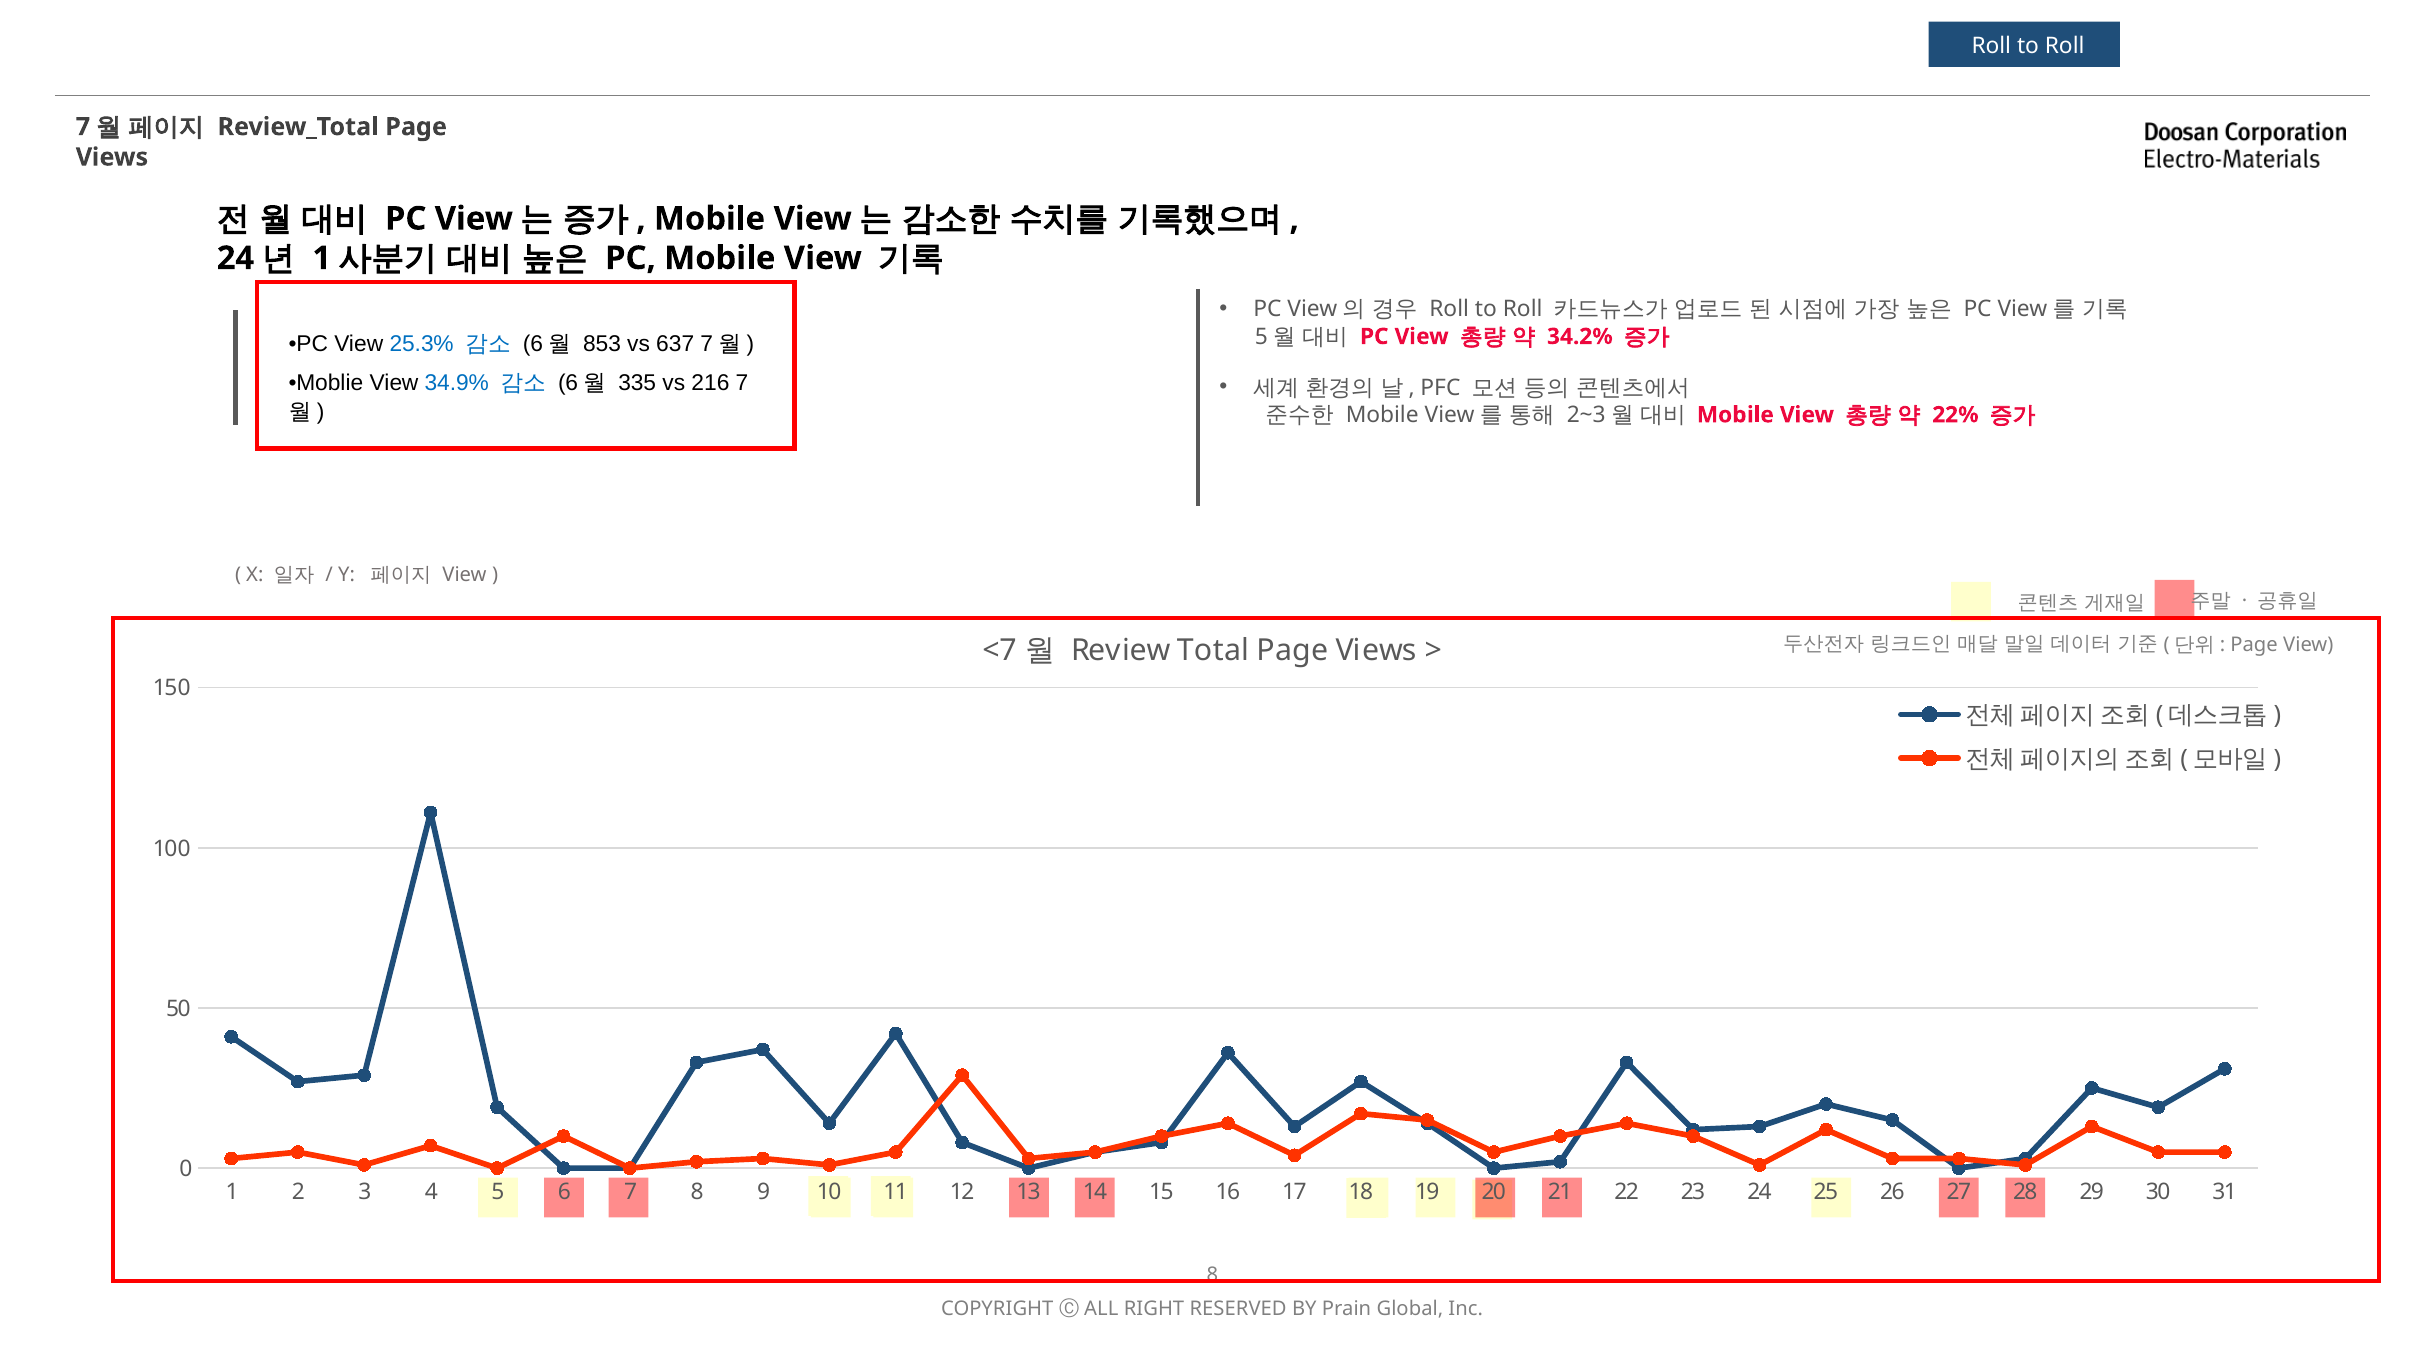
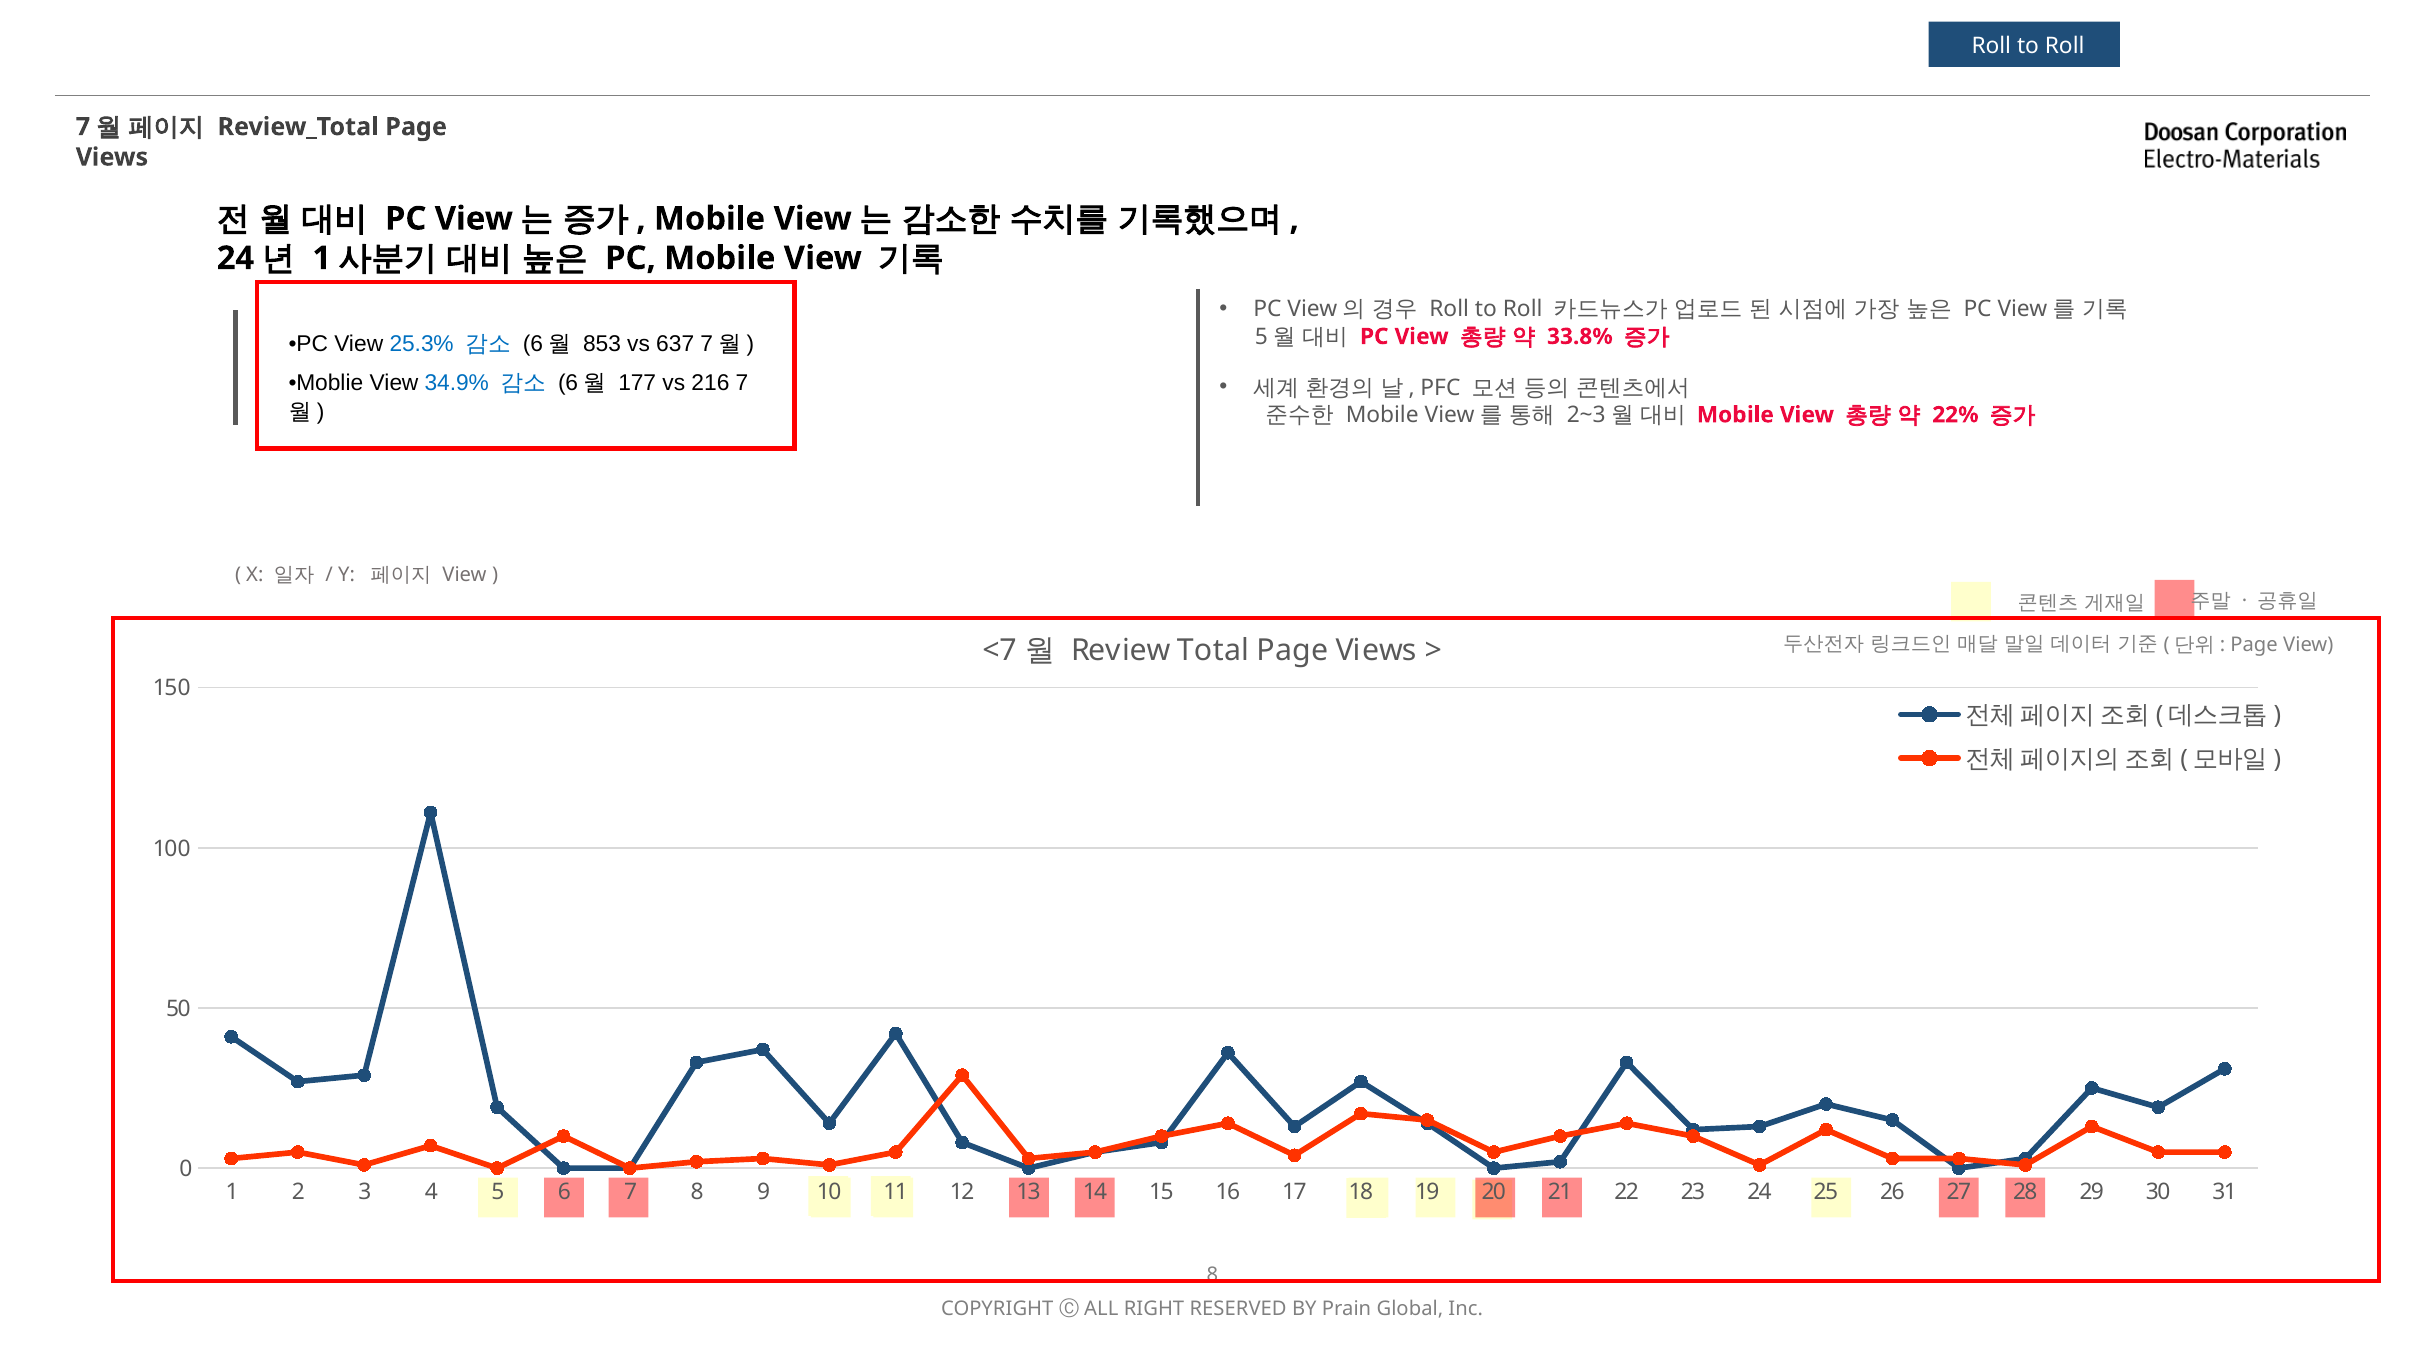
34.2%: 34.2% -> 33.8% (1580, 337)
335: 335 -> 177 (637, 383)
